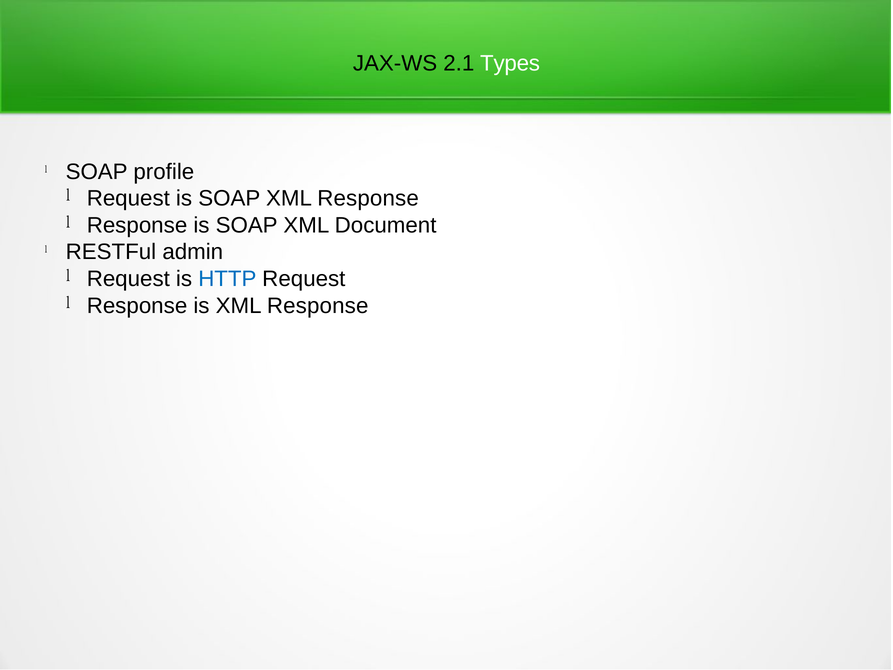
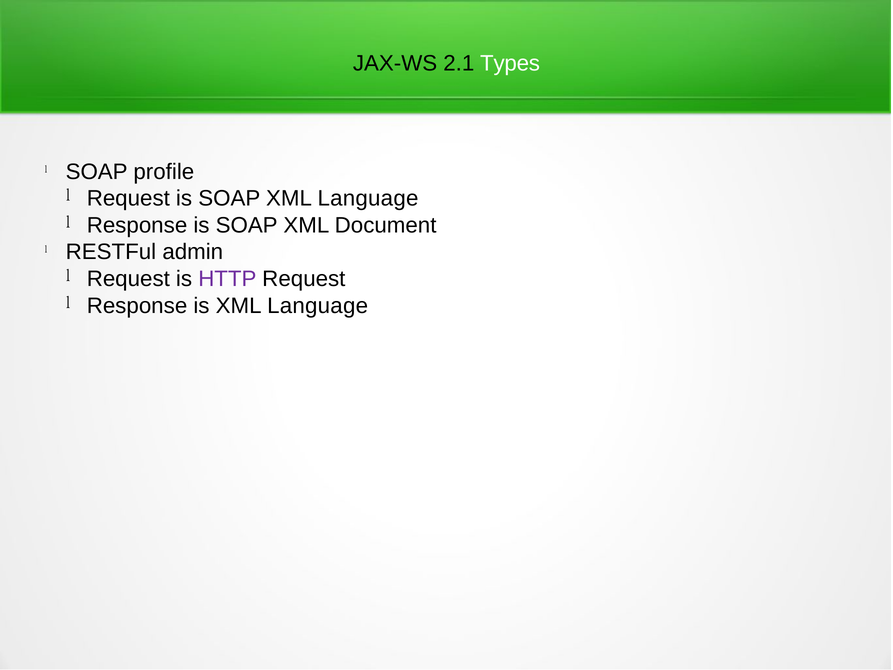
SOAP XML Response: Response -> Language (368, 198)
HTTP colour: blue -> purple (227, 279)
is XML Response: Response -> Language (318, 306)
